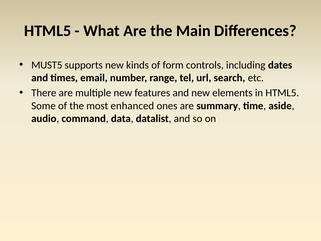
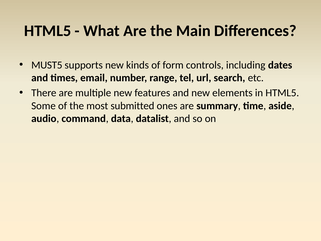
enhanced: enhanced -> submitted (132, 106)
